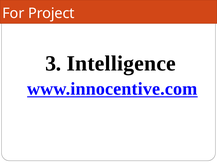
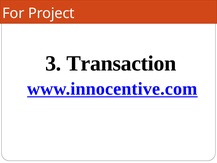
Intelligence: Intelligence -> Transaction (121, 63)
